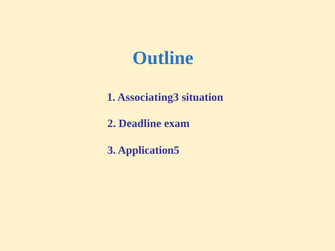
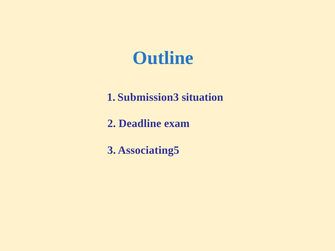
Associating3: Associating3 -> Submission3 (148, 97)
Application5: Application5 -> Associating5 (149, 150)
